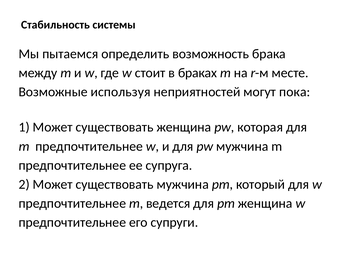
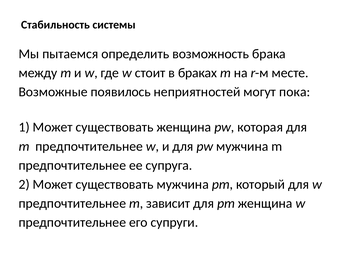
используя: используя -> появилось (121, 92)
ведется: ведется -> зависит (168, 204)
